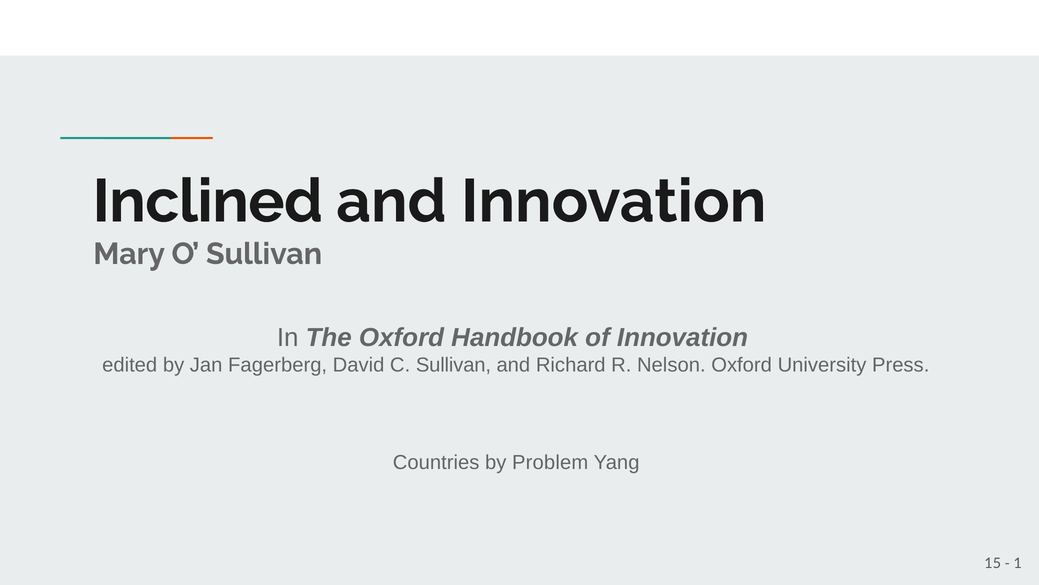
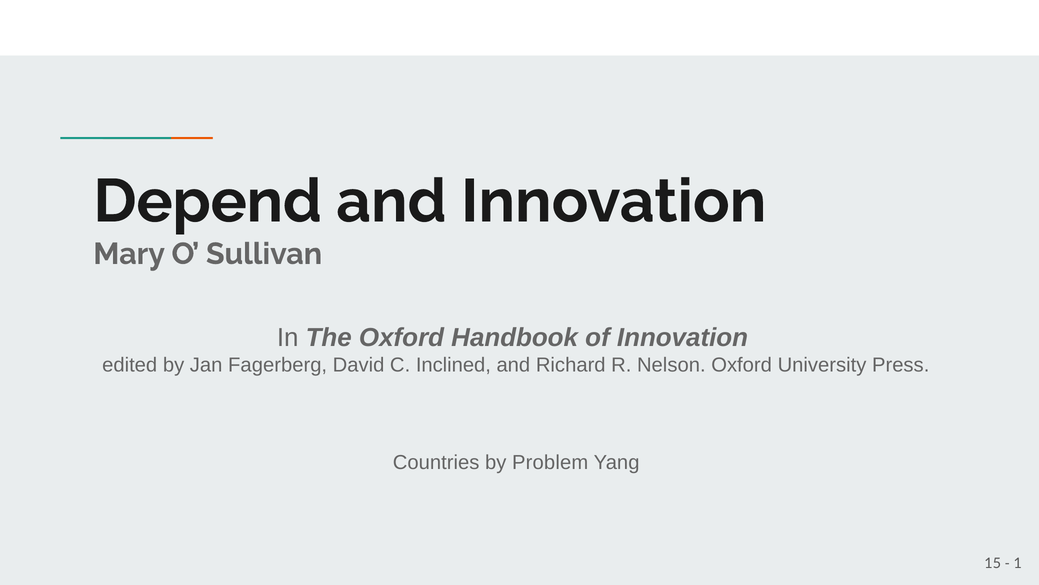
Inclined: Inclined -> Depend (208, 201)
C Sullivan: Sullivan -> Inclined (453, 365)
